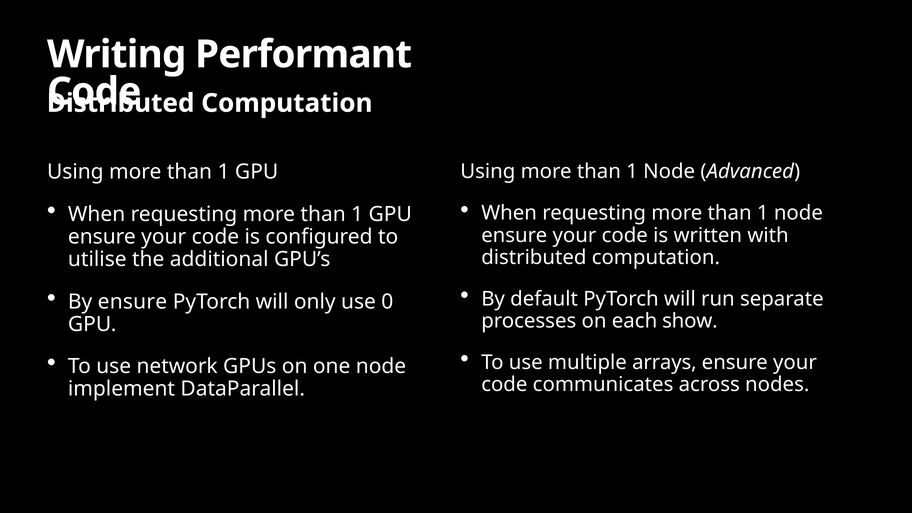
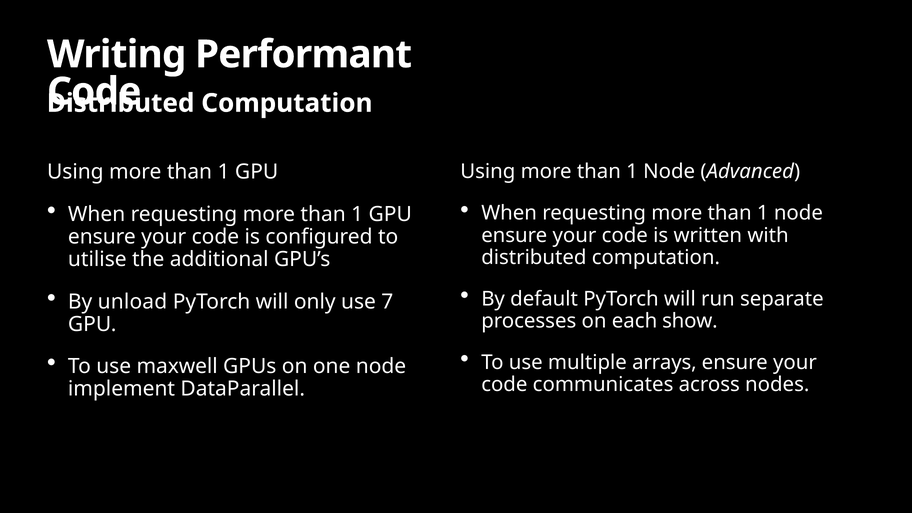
By ensure: ensure -> unload (132, 302)
0: 0 -> 7 (387, 302)
network: network -> maxwell (177, 366)
